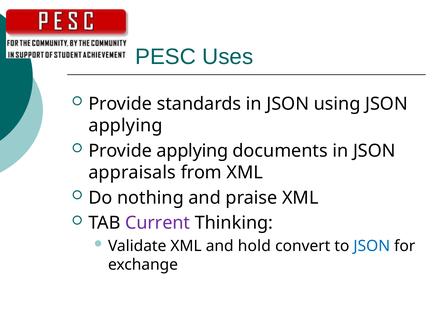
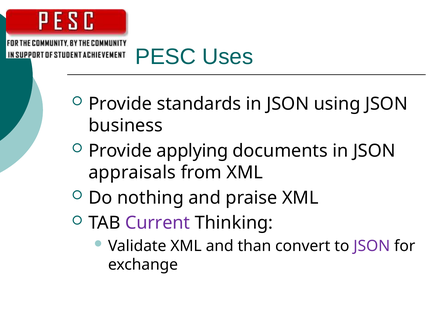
applying: applying -> business (126, 126)
hold: hold -> than (254, 246)
JSON colour: blue -> purple (372, 246)
